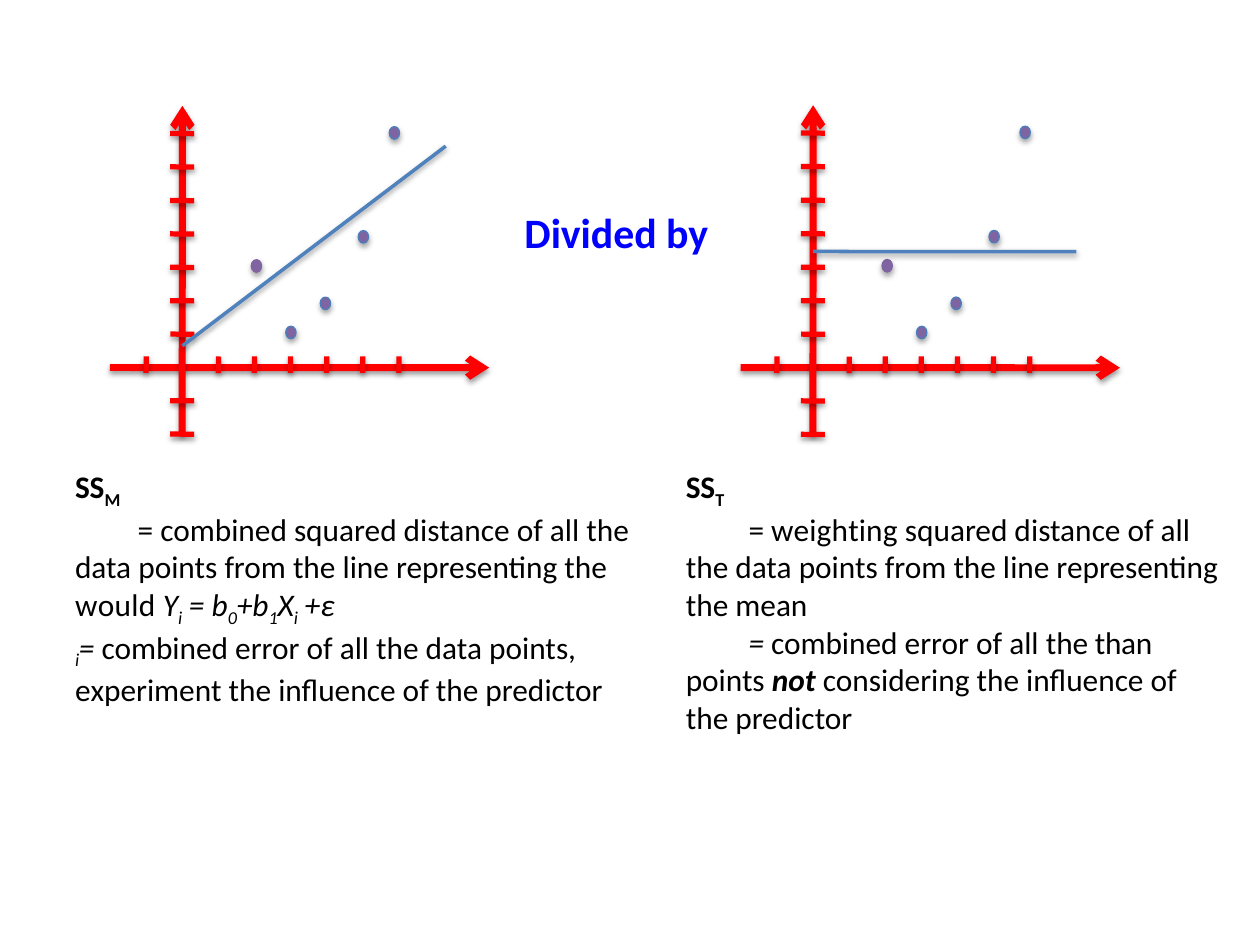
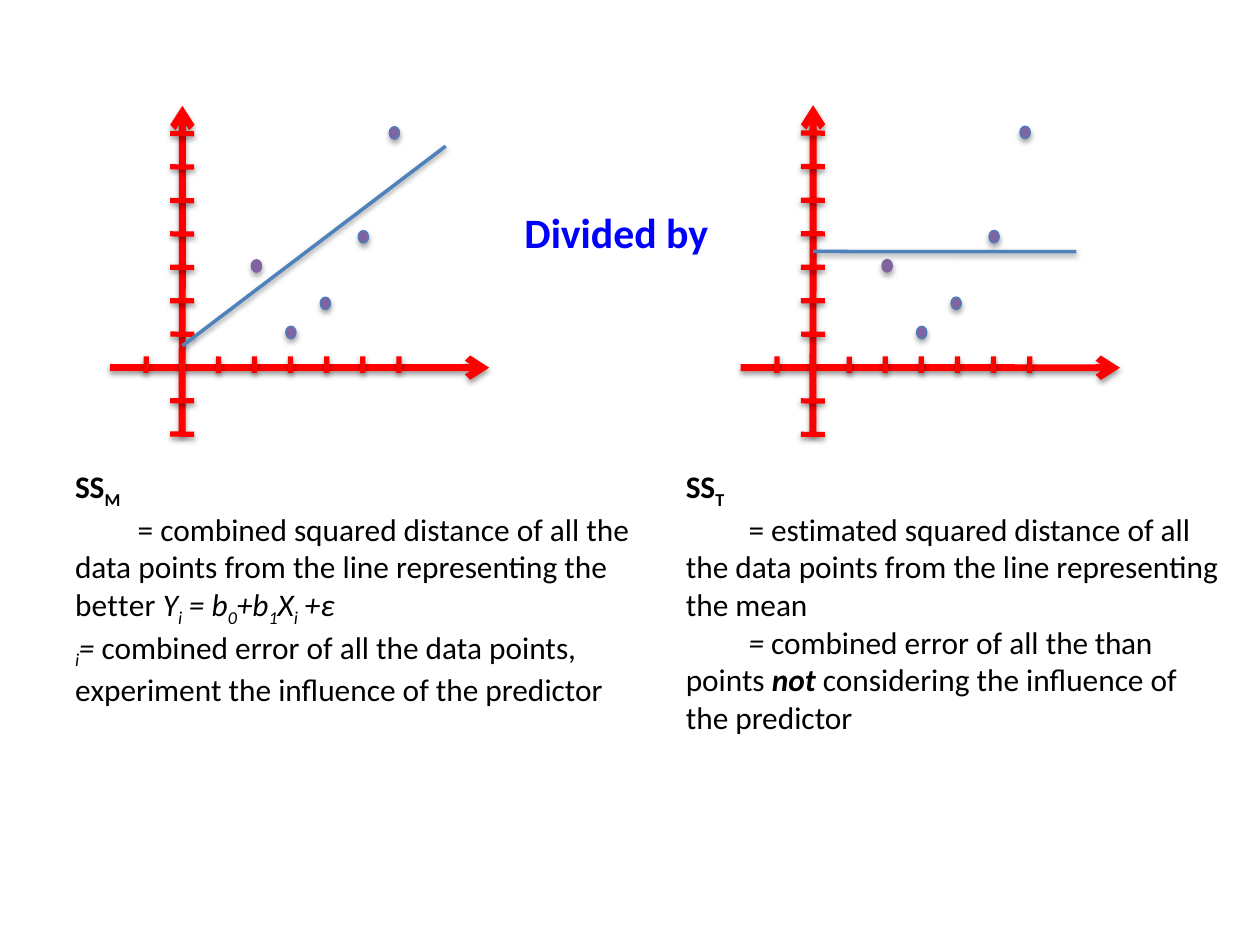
weighting: weighting -> estimated (835, 530)
would: would -> better (115, 606)
